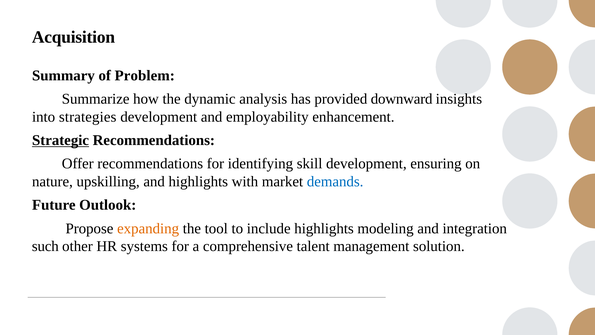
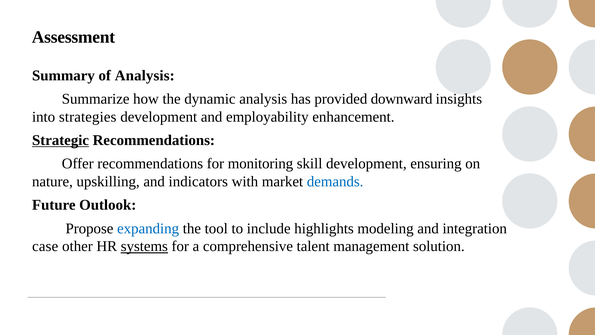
Acquisition: Acquisition -> Assessment (73, 37)
of Problem: Problem -> Analysis (145, 75)
identifying: identifying -> monitoring (261, 164)
and highlights: highlights -> indicators (198, 181)
expanding colour: orange -> blue (148, 228)
such: such -> case (45, 246)
systems underline: none -> present (144, 246)
